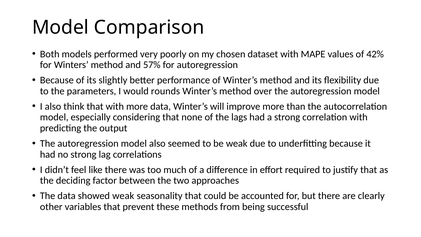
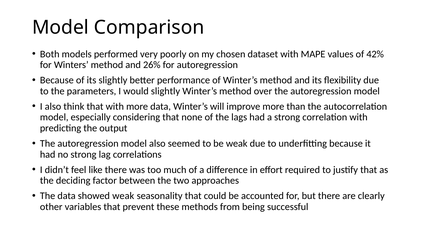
57%: 57% -> 26% (152, 65)
would rounds: rounds -> slightly (165, 91)
